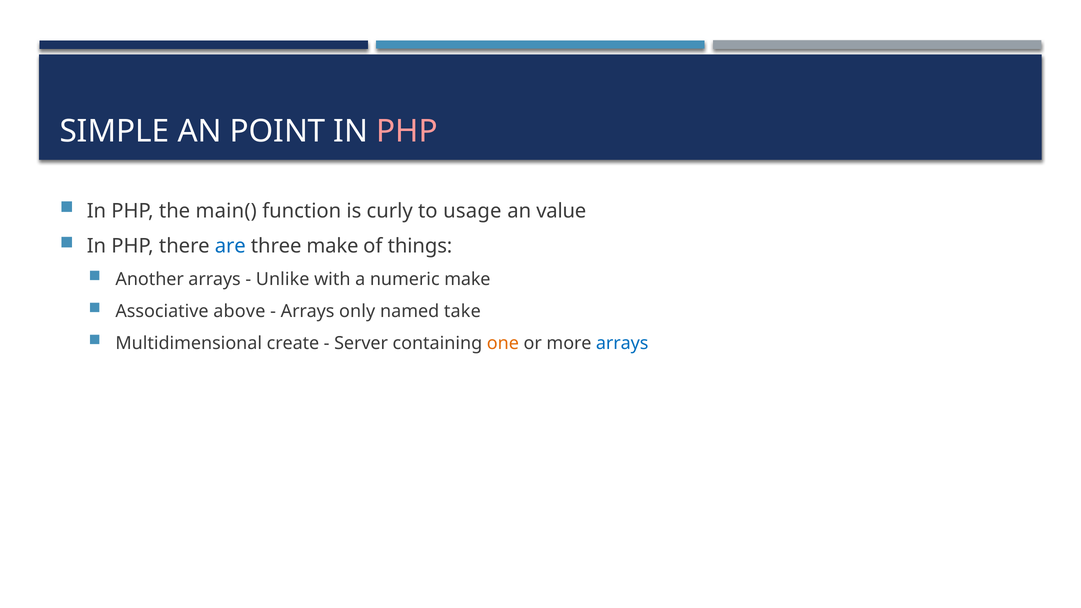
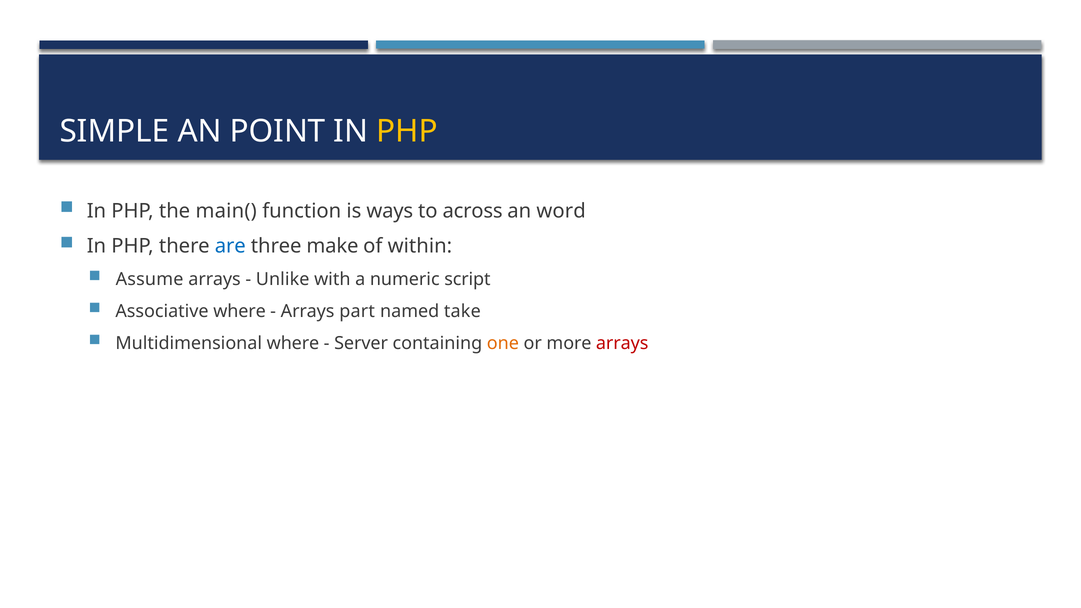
PHP colour: pink -> yellow (407, 131)
curly: curly -> ways (390, 211)
usage: usage -> across (473, 211)
value: value -> word (561, 211)
things: things -> within (420, 246)
Another: Another -> Assume (150, 279)
numeric make: make -> script (467, 279)
Associative above: above -> where (240, 311)
only: only -> part (357, 311)
Multidimensional create: create -> where (293, 343)
arrays colour: blue -> red (622, 343)
